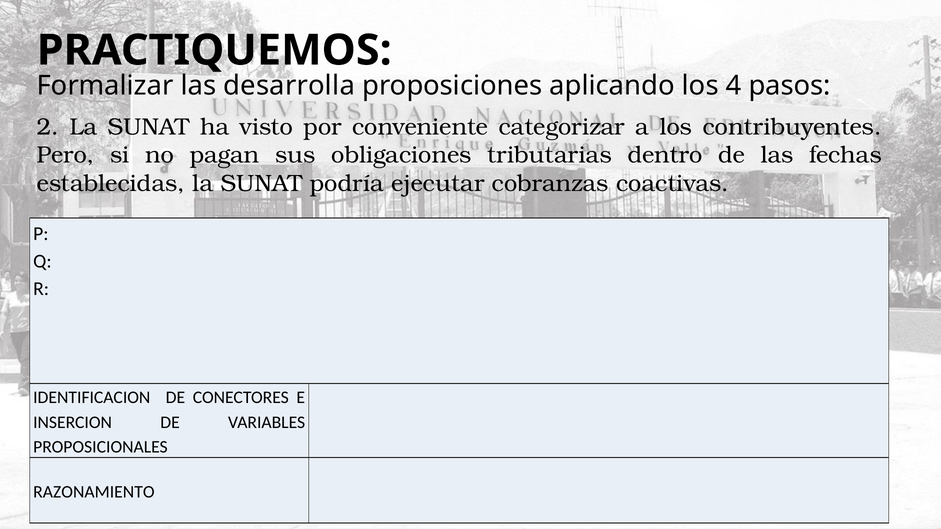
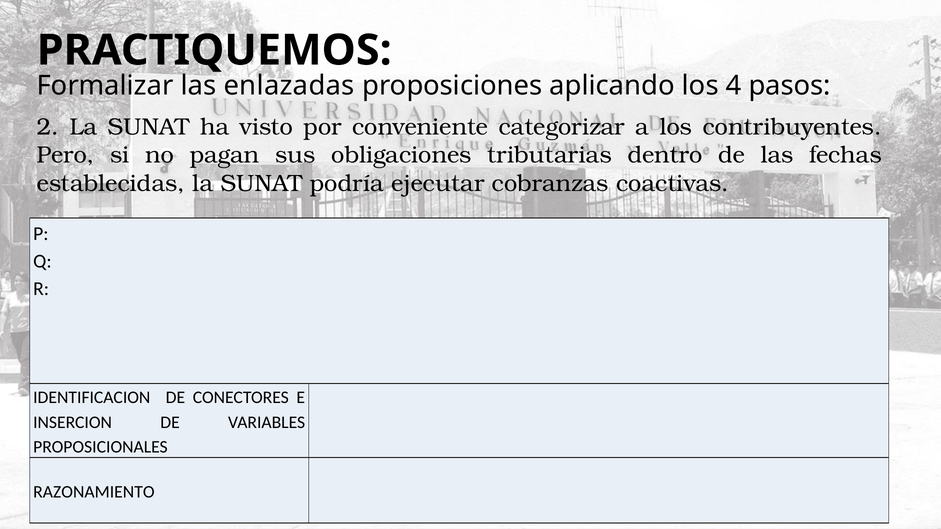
desarrolla: desarrolla -> enlazadas (289, 86)
